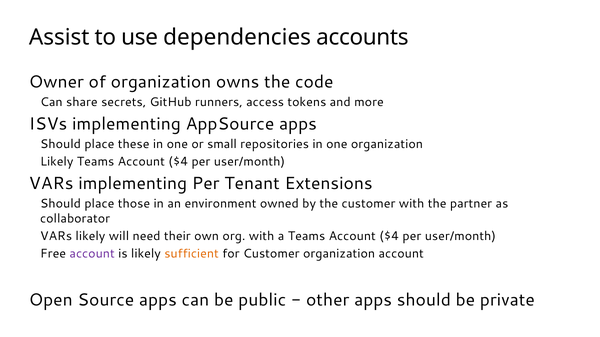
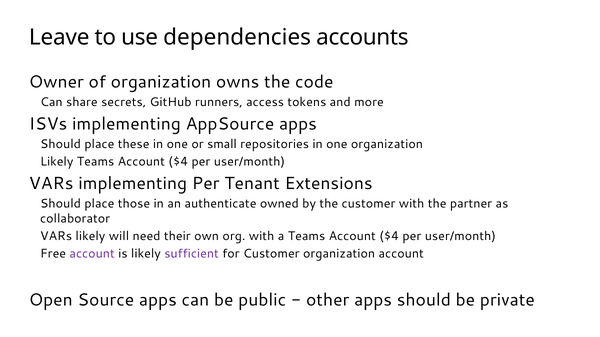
Assist: Assist -> Leave (59, 38)
environment: environment -> authenticate (221, 204)
sufficient colour: orange -> purple (192, 254)
